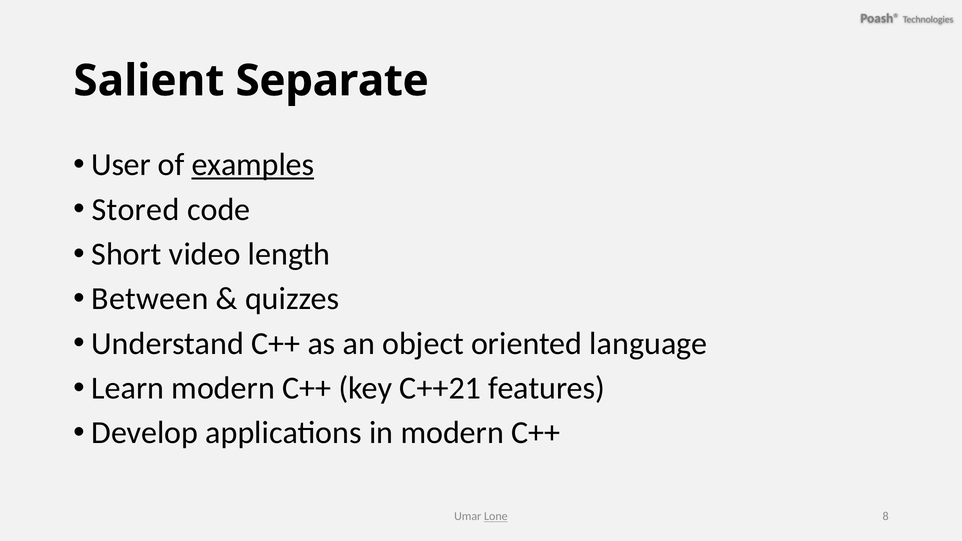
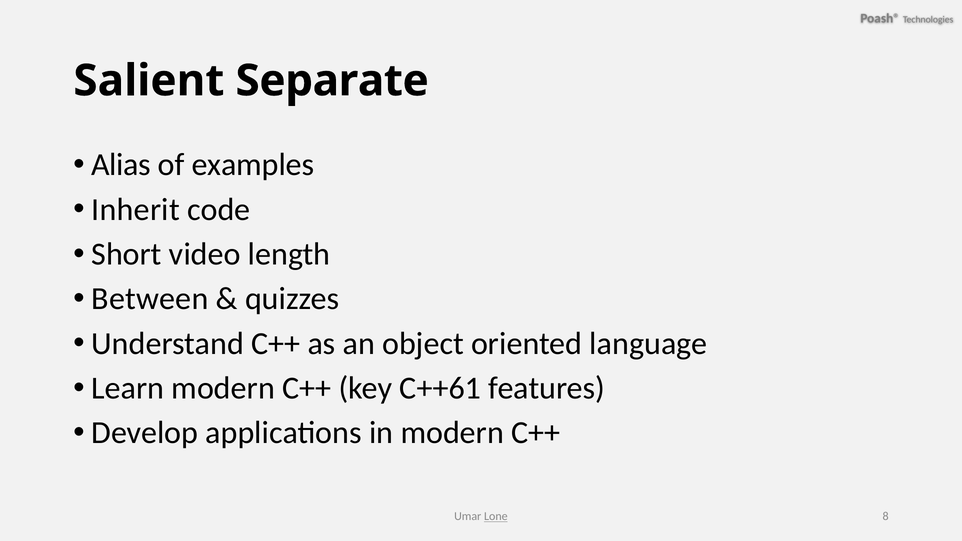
User: User -> Alias (121, 165)
examples underline: present -> none (253, 165)
Stored: Stored -> Inherit (136, 209)
C++21: C++21 -> C++61 (440, 388)
